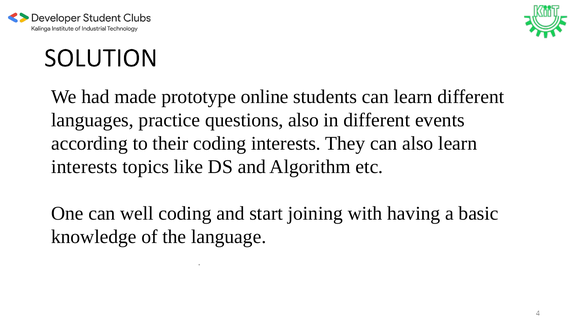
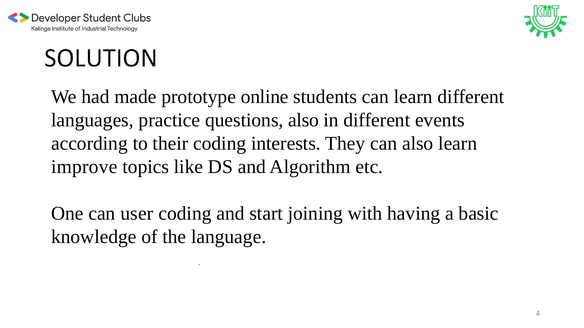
interests: interests -> improve (84, 167)
well: well -> user (137, 214)
